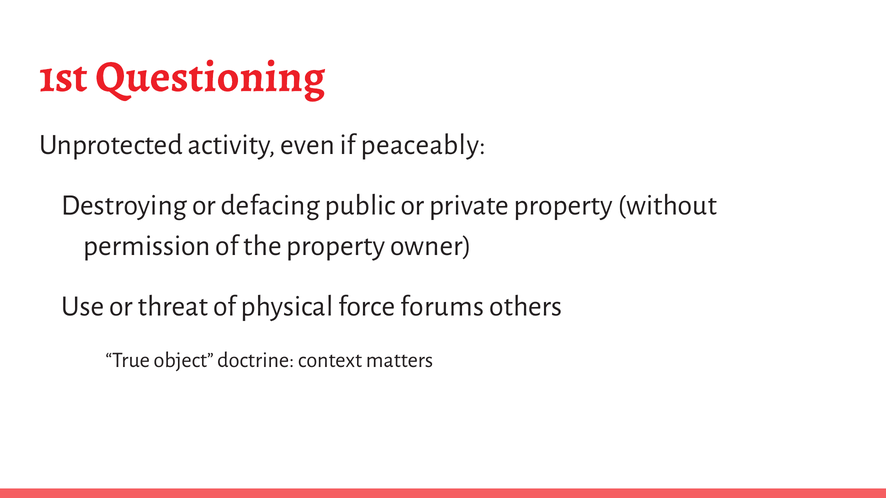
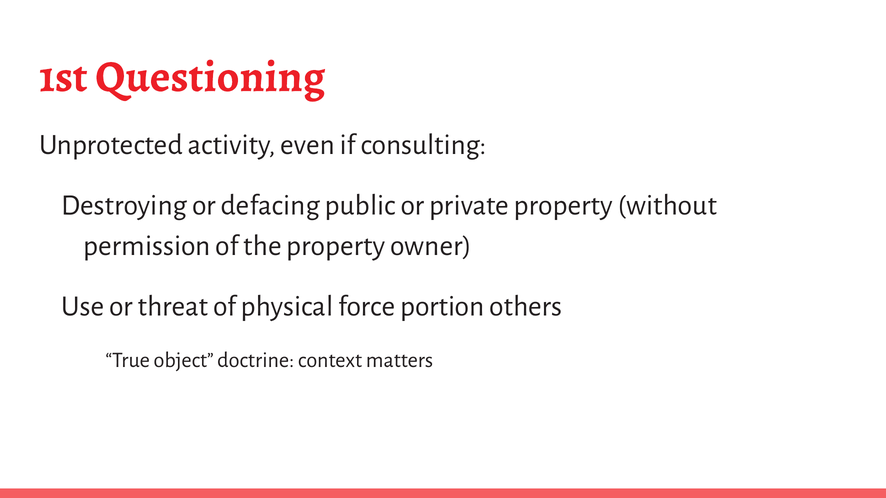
peaceably: peaceably -> consulting (424, 145)
forums: forums -> portion (442, 306)
